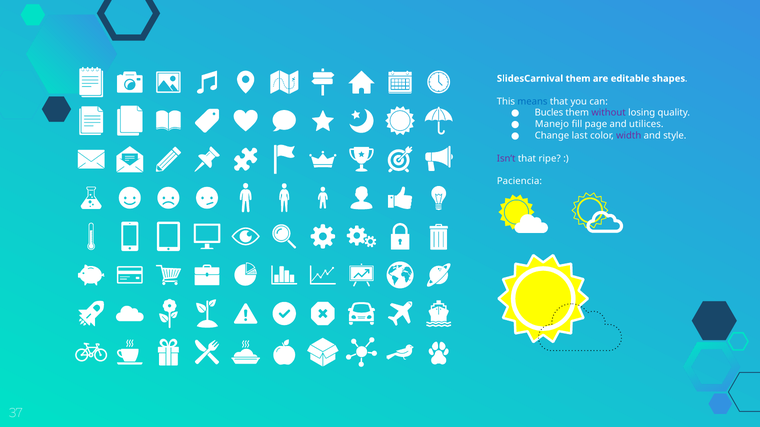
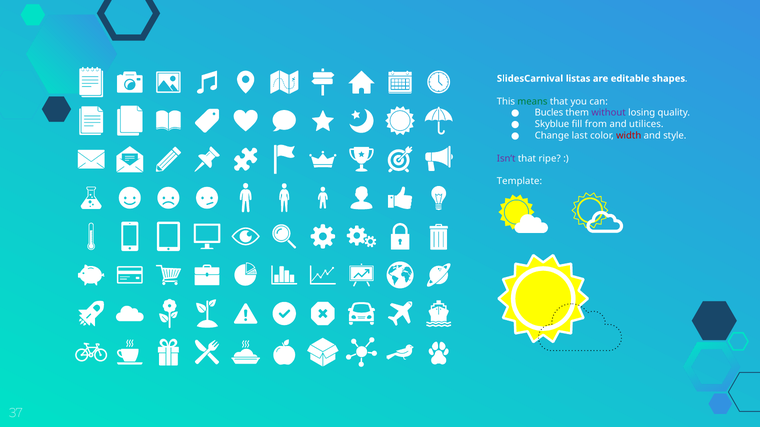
SlidesCarnival them: them -> listas (578, 79)
means colour: blue -> green (532, 102)
Manejo: Manejo -> Skyblue (552, 124)
page: page -> from (596, 124)
width colour: purple -> red (629, 136)
Paciencia: Paciencia -> Template (519, 182)
